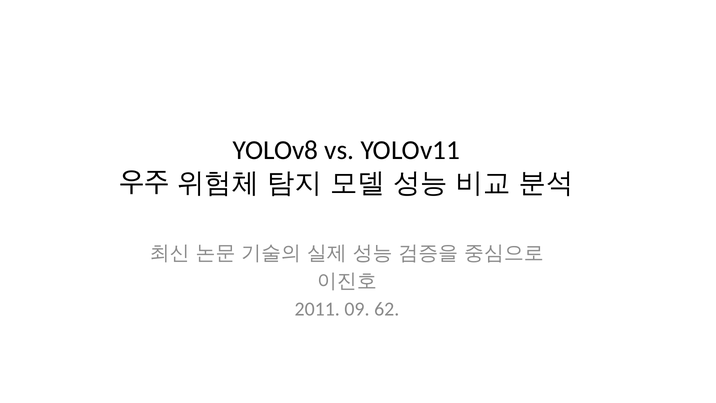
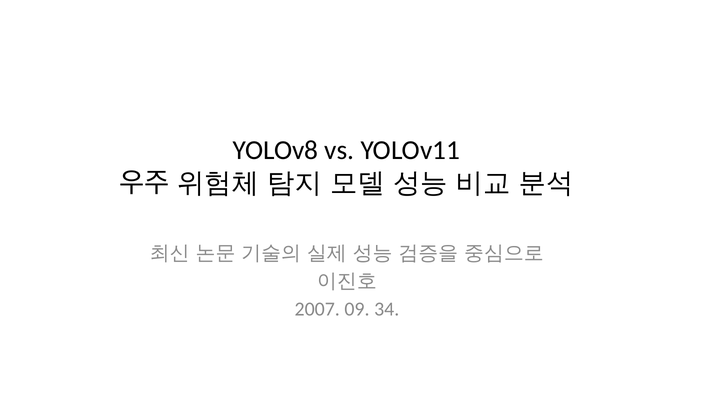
2011: 2011 -> 2007 (317, 309)
62: 62 -> 34 (387, 309)
